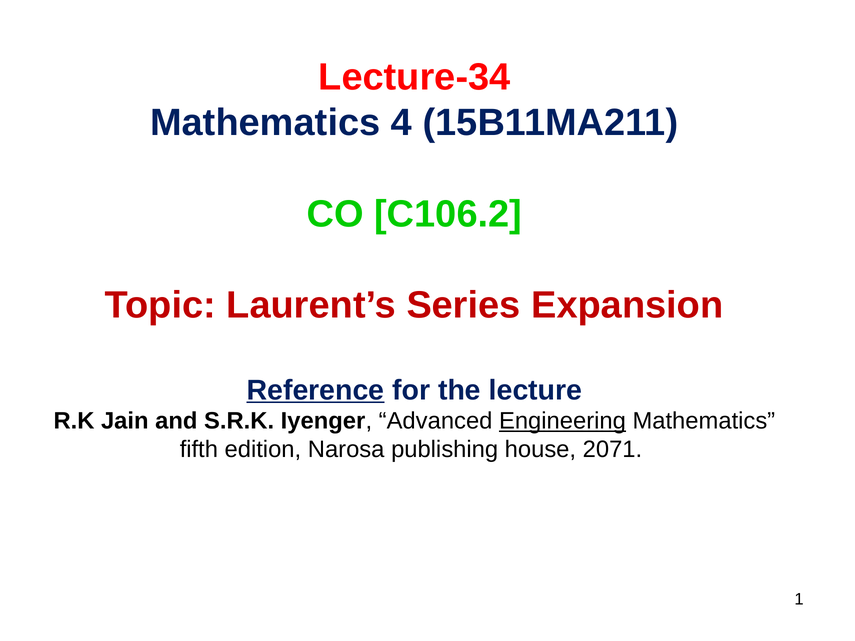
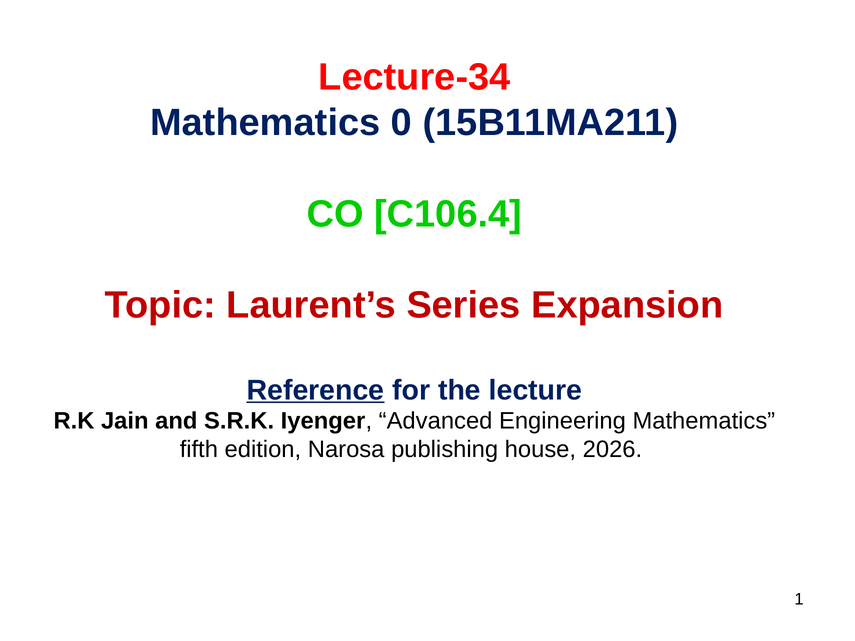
4: 4 -> 0 (401, 123)
C106.2: C106.2 -> C106.4 (448, 214)
Engineering underline: present -> none (562, 421)
2071: 2071 -> 2026 (612, 450)
